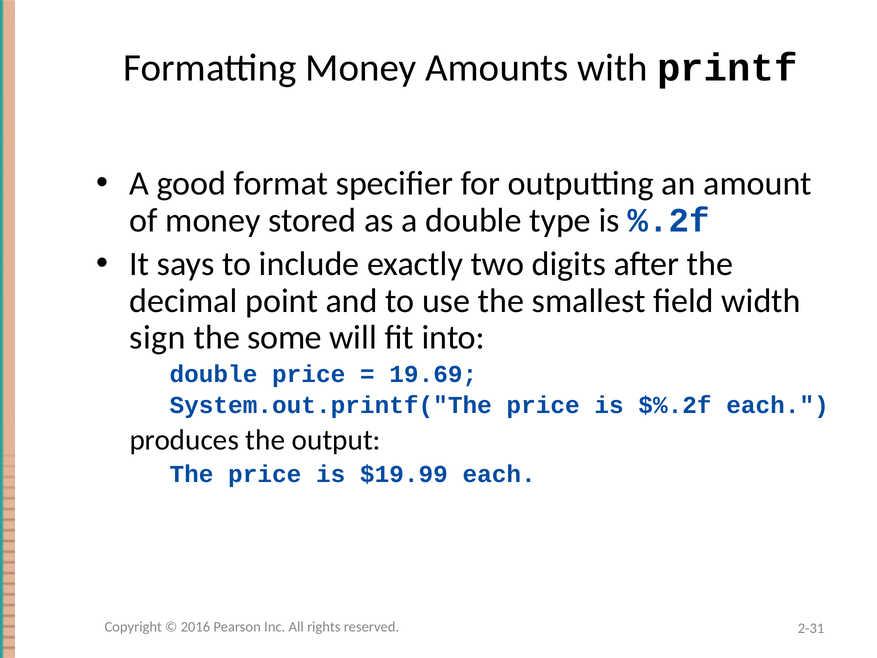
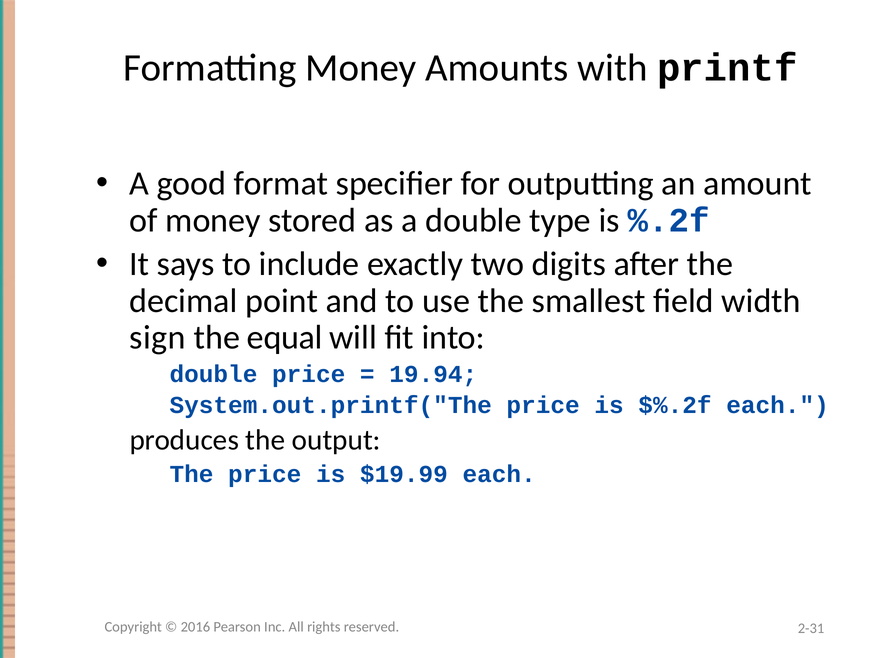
some: some -> equal (285, 338)
19.69: 19.69 -> 19.94 (433, 374)
